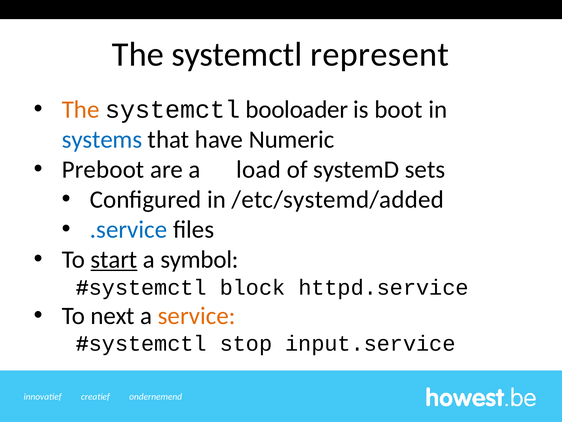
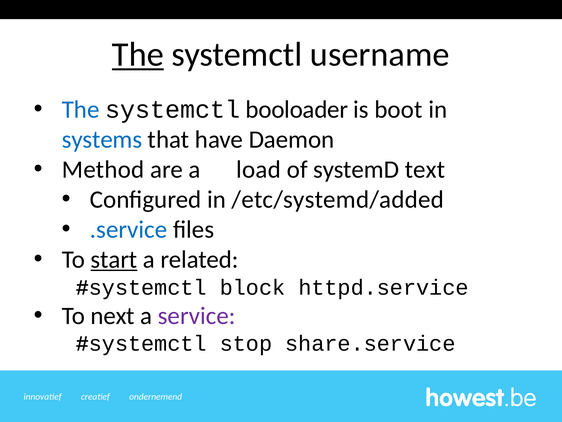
The underline: none -> present (138, 54)
represent: represent -> username (380, 54)
The colour: orange -> blue (81, 109)
Numeric: Numeric -> Daemon (291, 139)
Preboot: Preboot -> Method (103, 169)
sets: sets -> text (425, 169)
symbol: symbol -> related (199, 259)
service colour: orange -> purple (197, 315)
input.service: input.service -> share.service (370, 343)
